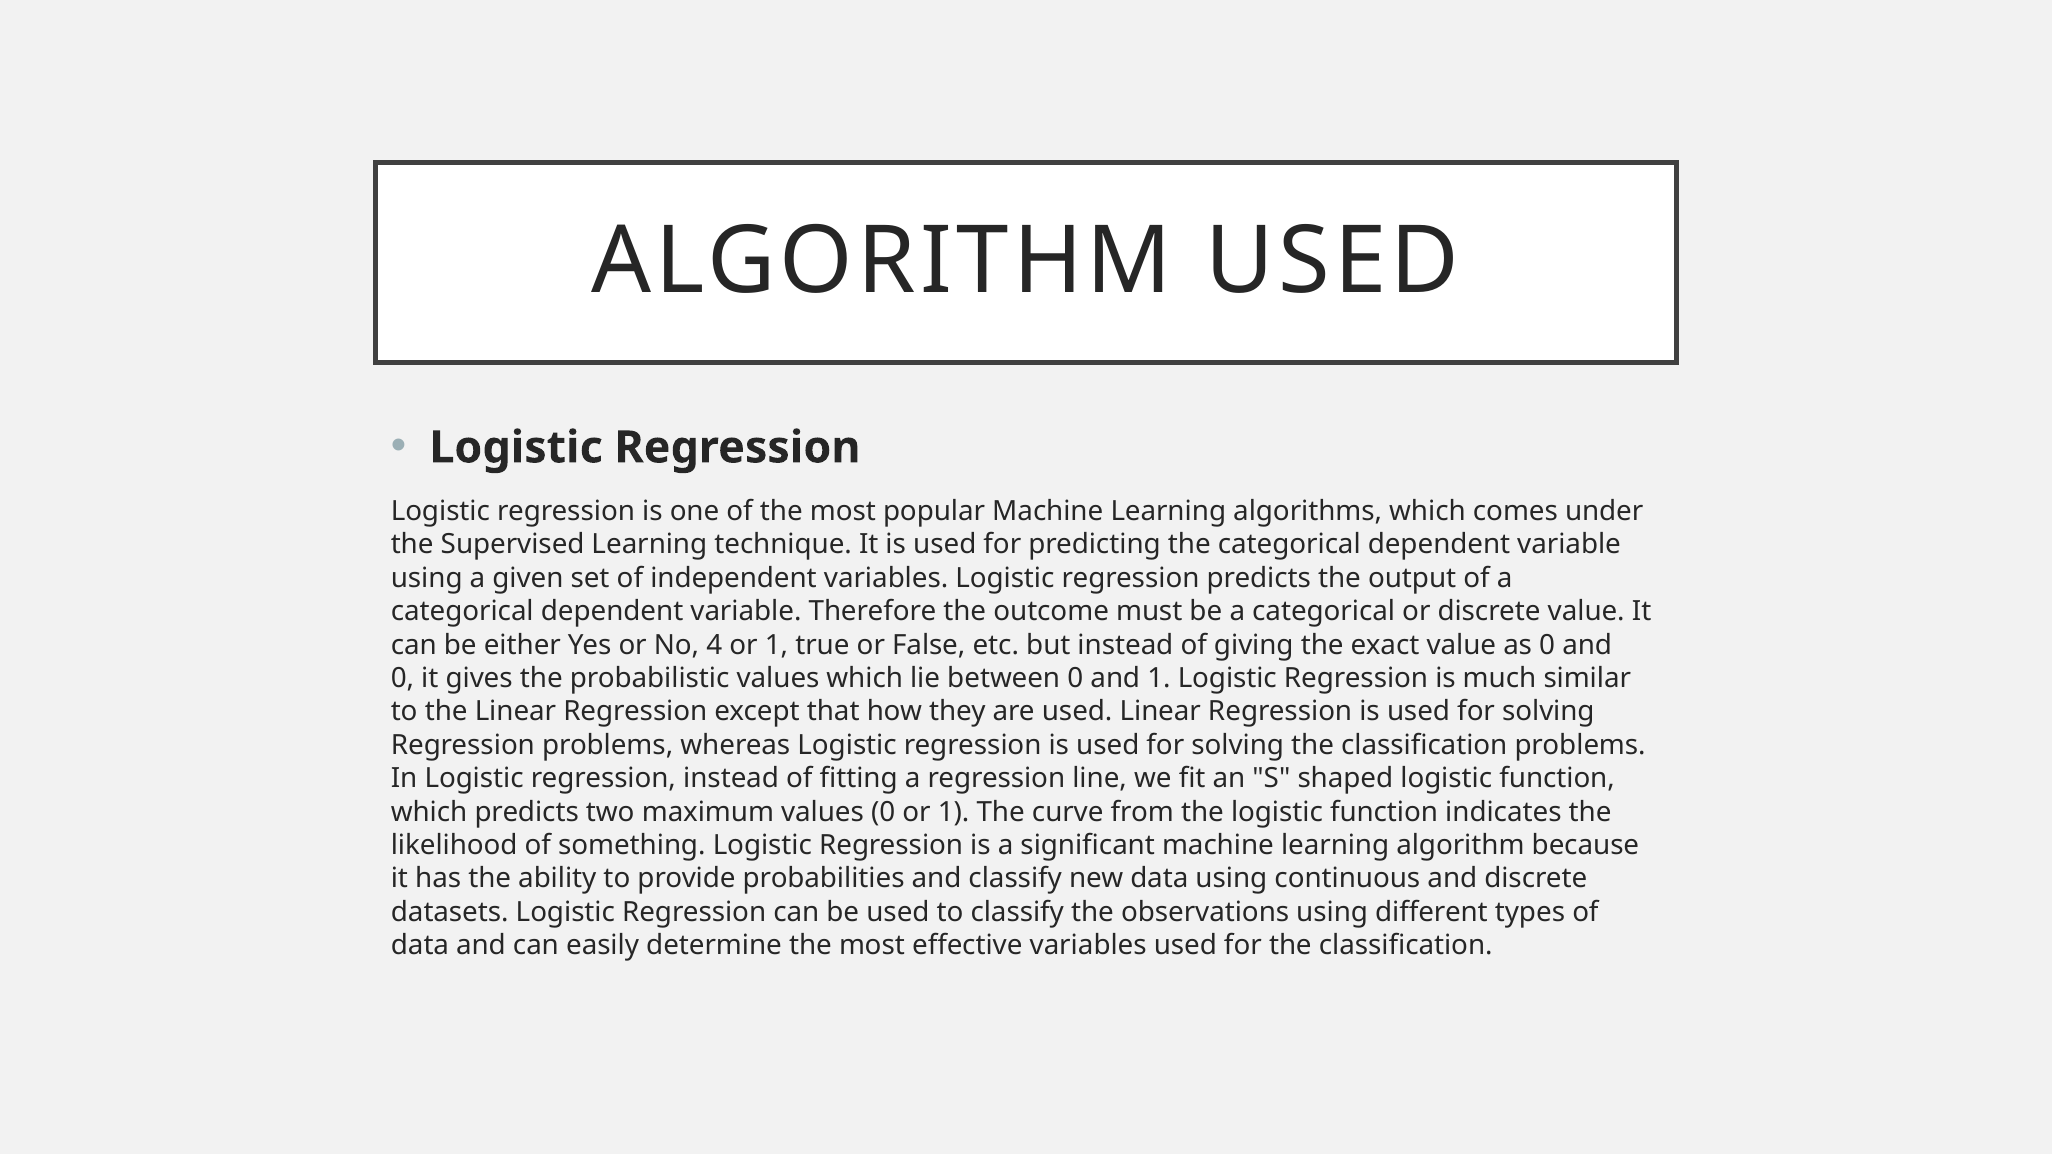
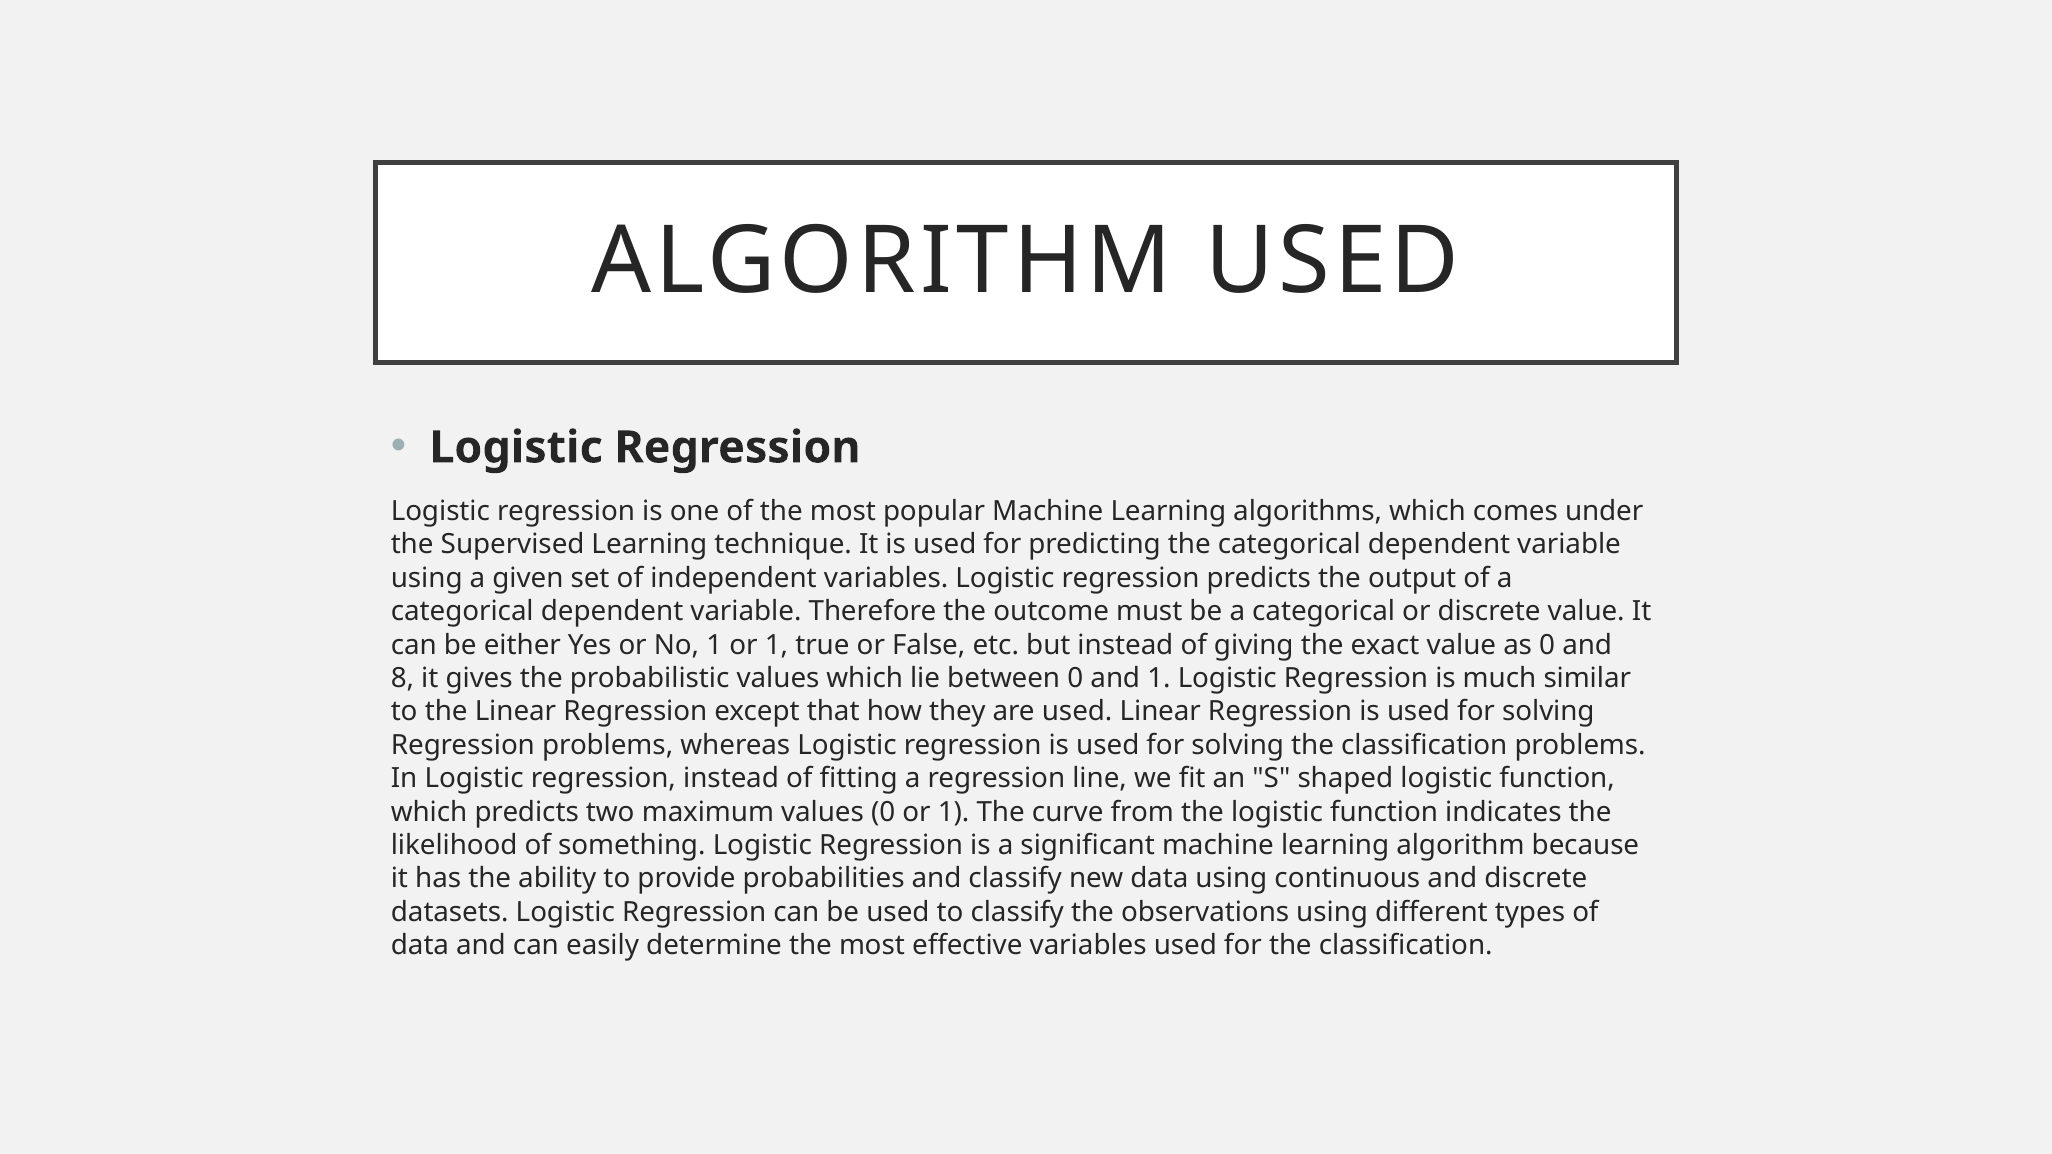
No 4: 4 -> 1 (714, 645)
0: 0 -> 8 (403, 678)
